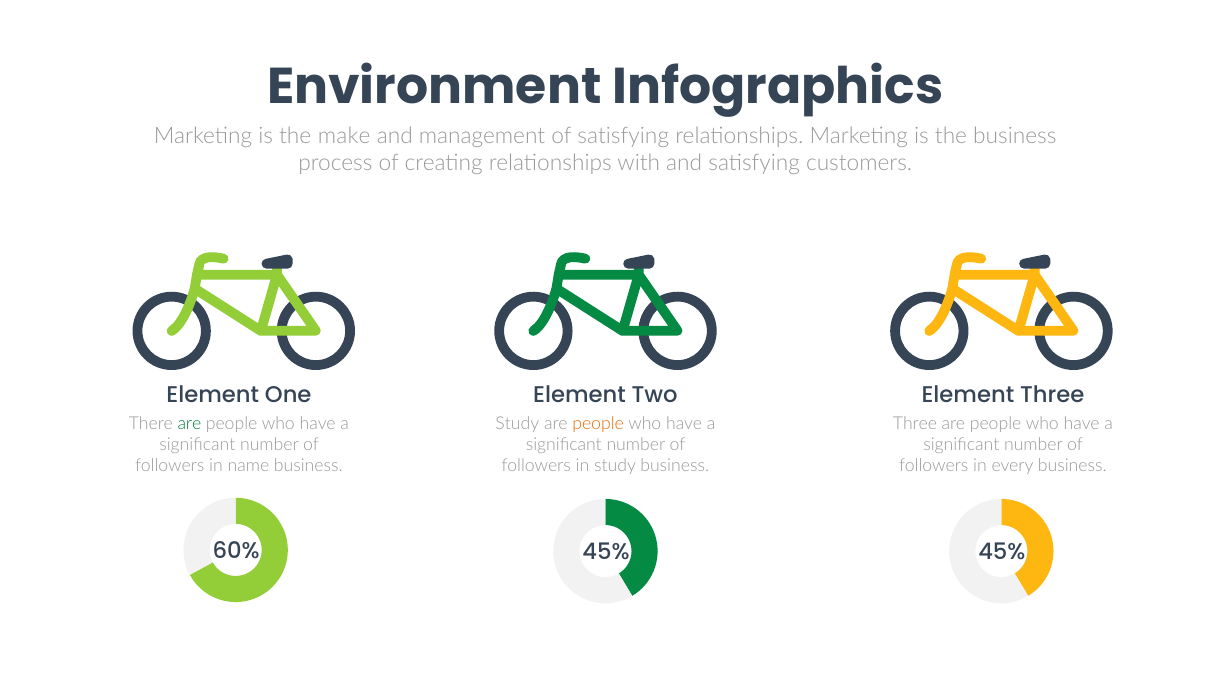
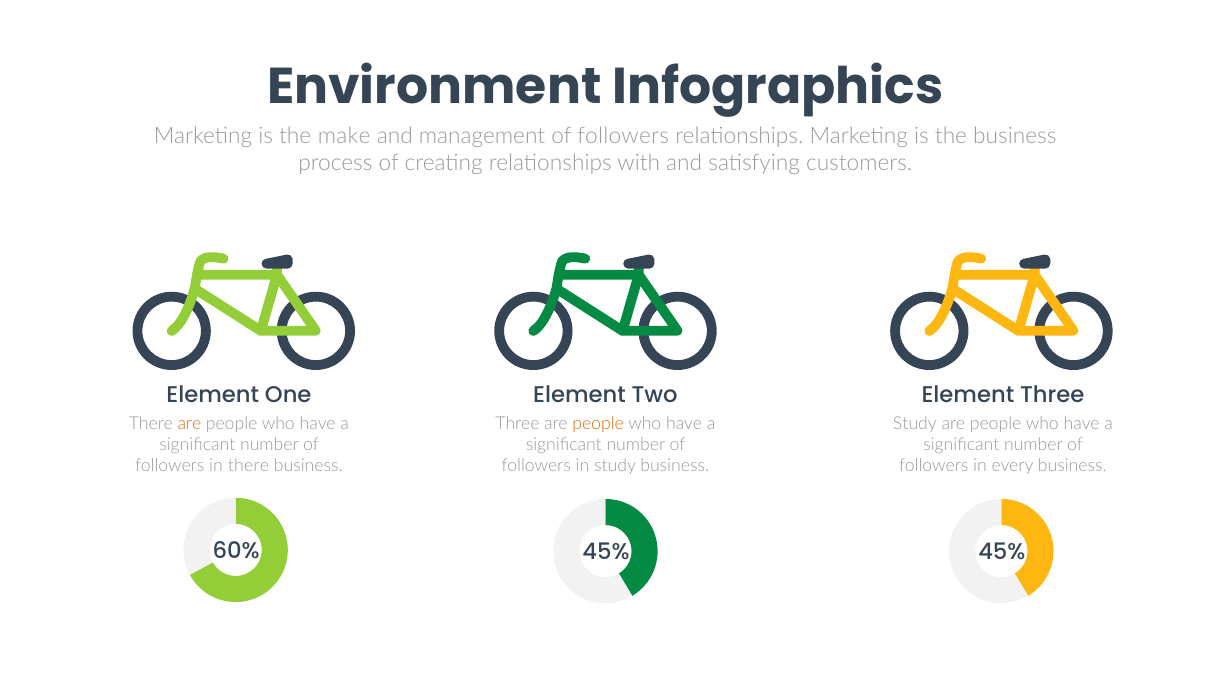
management of satisfying: satisfying -> followers (623, 136)
are colour: green -> orange (189, 424)
Study: Study -> Three (517, 424)
Three: Three -> Study (915, 424)
in name: name -> there (248, 466)
